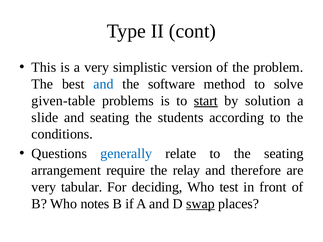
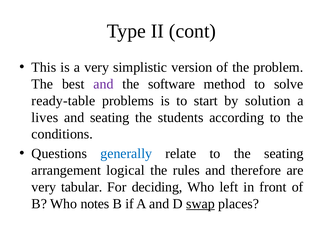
and colour: blue -> purple (103, 84)
given-table: given-table -> ready-table (63, 101)
start underline: present -> none (206, 101)
slide: slide -> lives (45, 118)
require: require -> logical (126, 171)
relay: relay -> rules (186, 171)
test: test -> left (229, 187)
